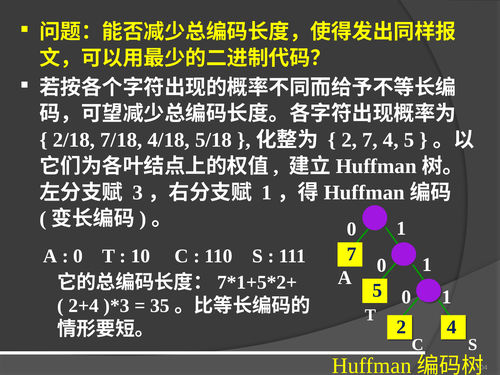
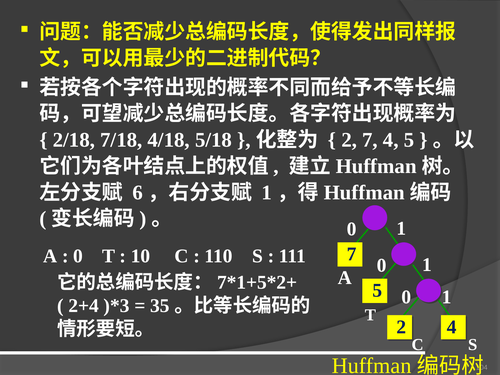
3: 3 -> 6 (138, 192)
